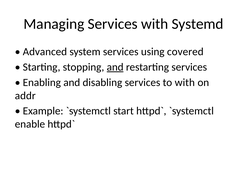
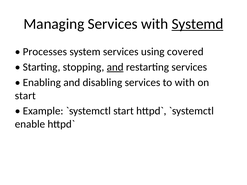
Systemd underline: none -> present (198, 24)
Advanced: Advanced -> Processes (45, 52)
addr: addr -> start (25, 96)
